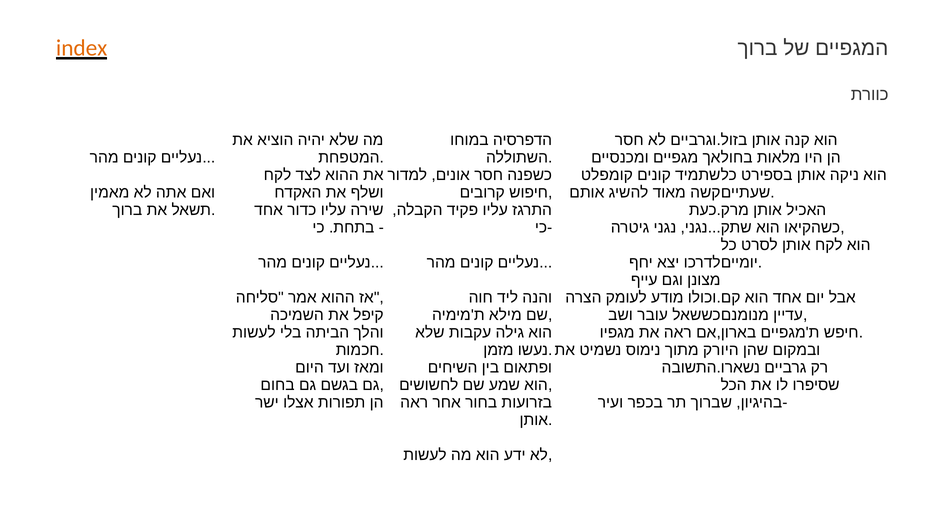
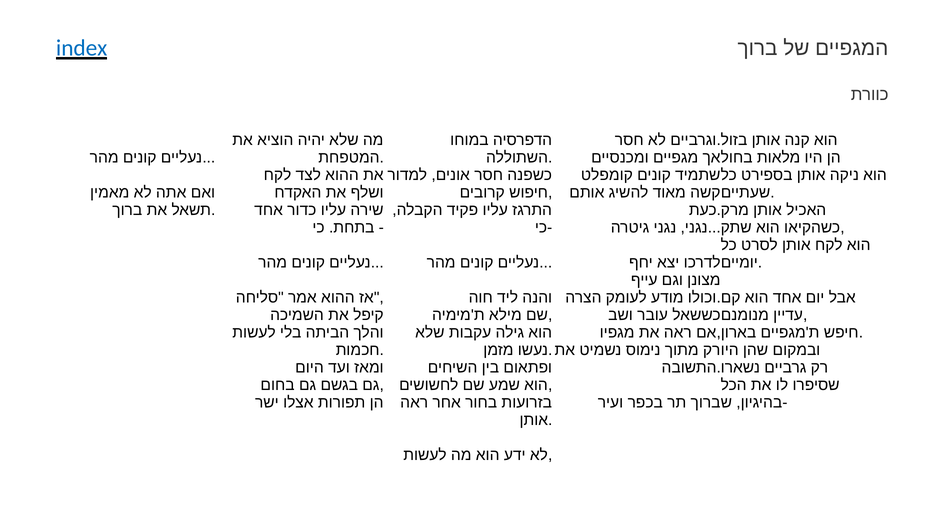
index colour: orange -> blue (82, 48)
